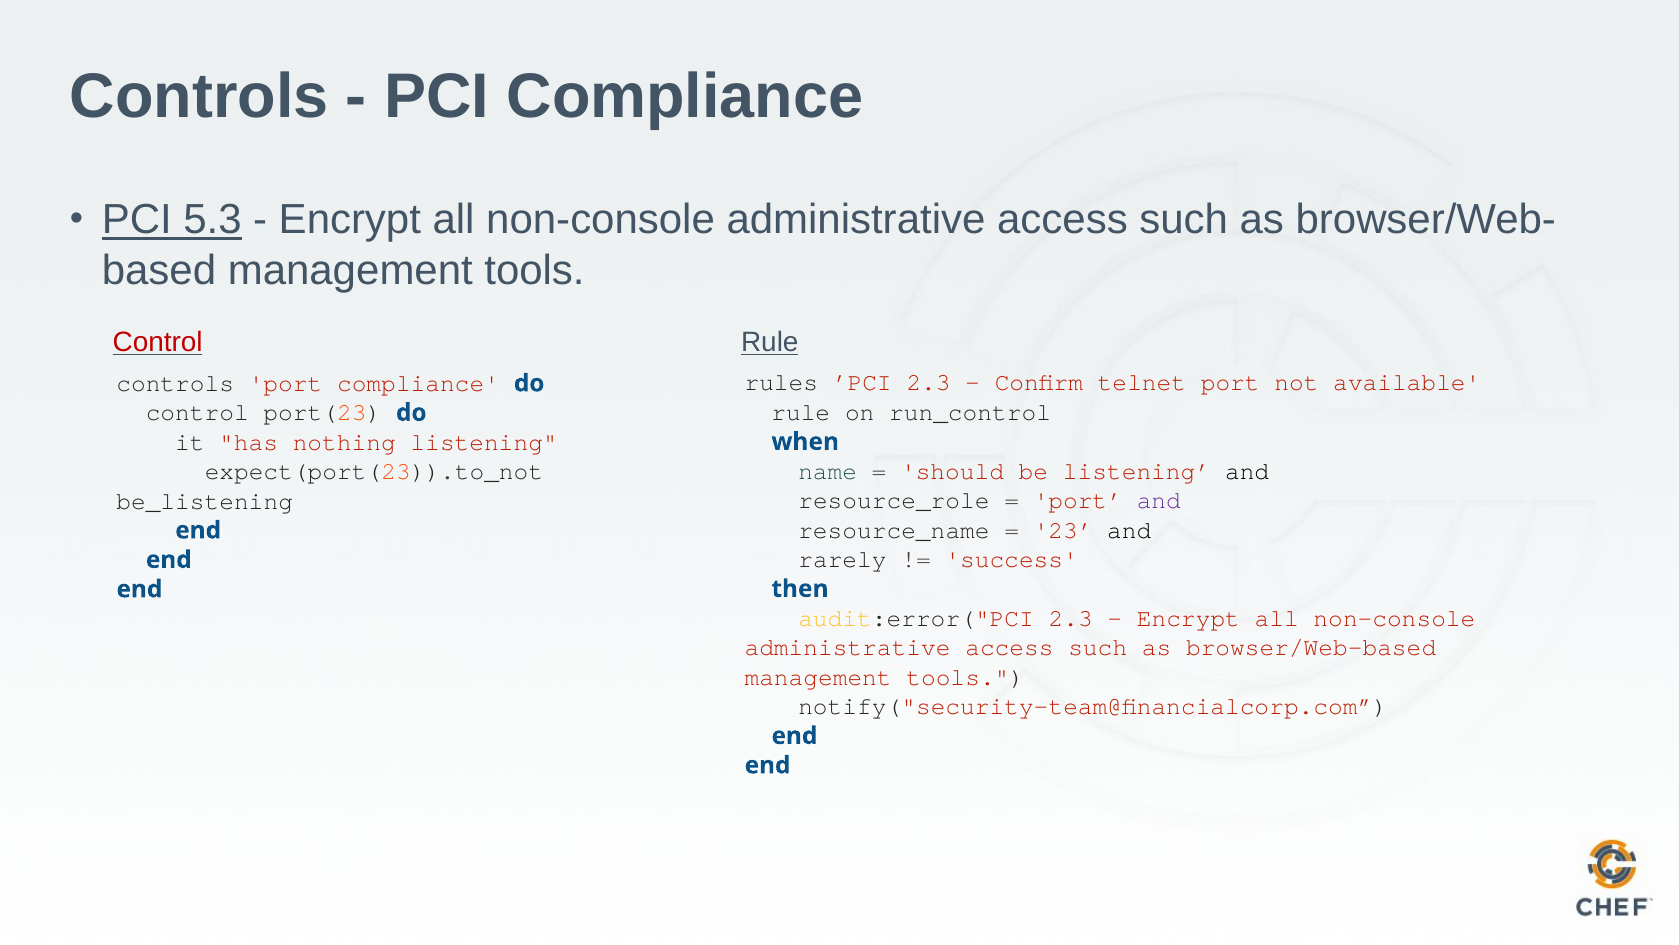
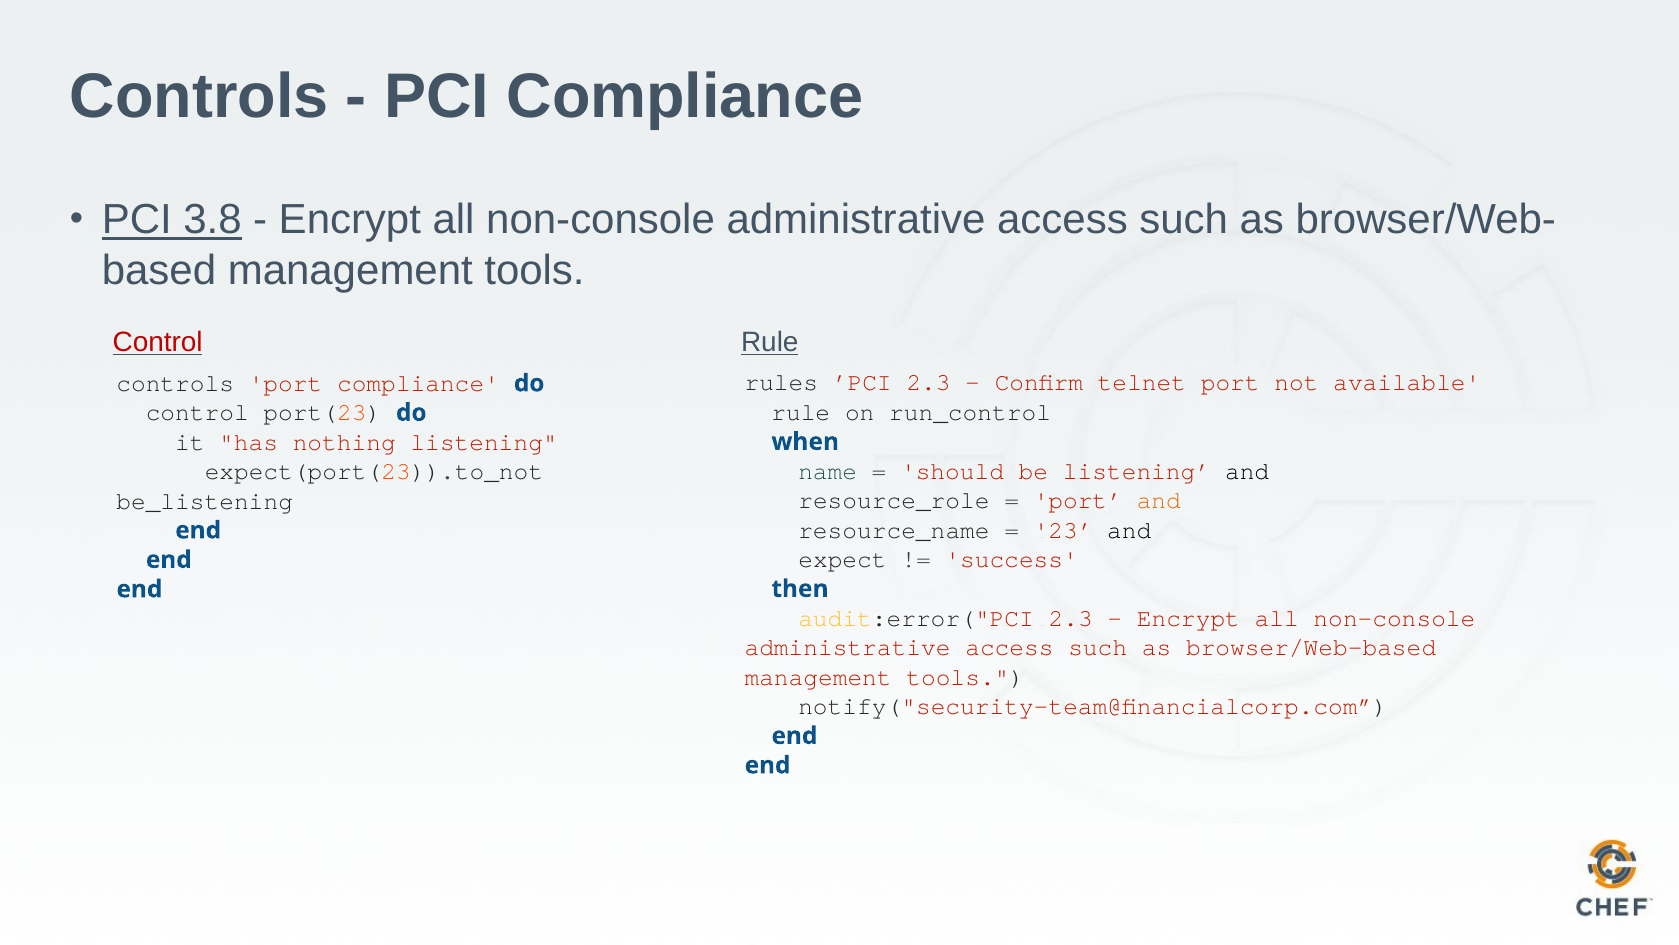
5.3: 5.3 -> 3.8 (212, 220)
and colour: purple -> orange (1159, 500)
rarely: rarely -> expect (842, 559)
